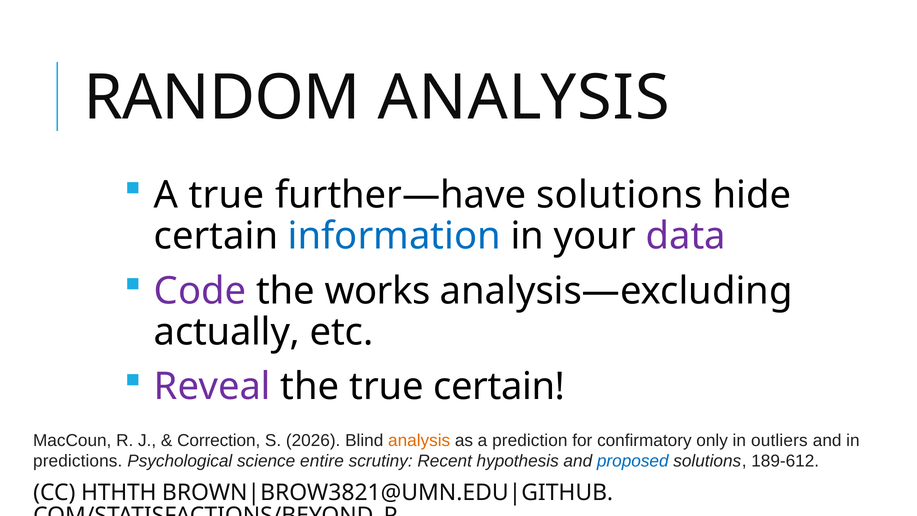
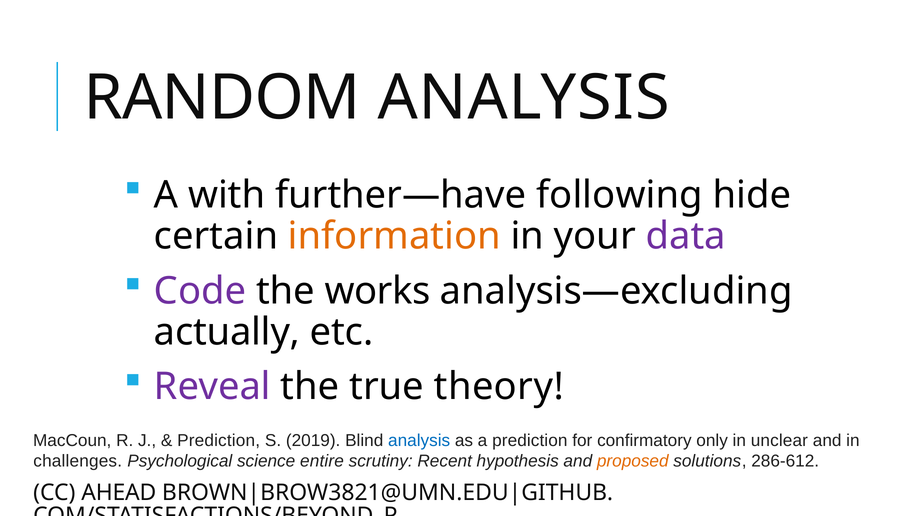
A true: true -> with (227, 195)
further—have solutions: solutions -> following (619, 195)
information colour: blue -> orange (394, 236)
true certain: certain -> theory (499, 387)
Correction: Correction -> Prediction (219, 440)
2026: 2026 -> 2019 (313, 440)
analysis colour: orange -> blue (419, 440)
outliers: outliers -> unclear (779, 440)
predictions: predictions -> challenges (78, 461)
proposed colour: blue -> orange (633, 461)
189-612: 189-612 -> 286-612 (785, 461)
HTHTH: HTHTH -> AHEAD (119, 492)
